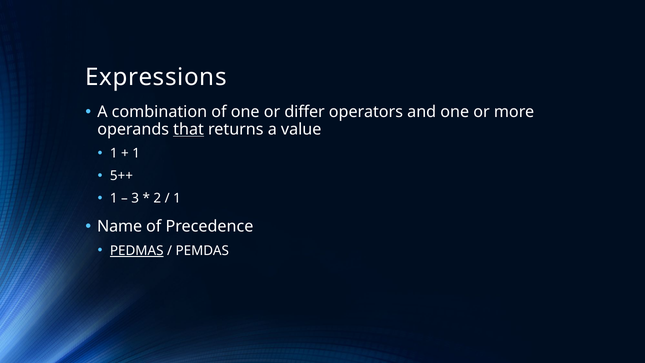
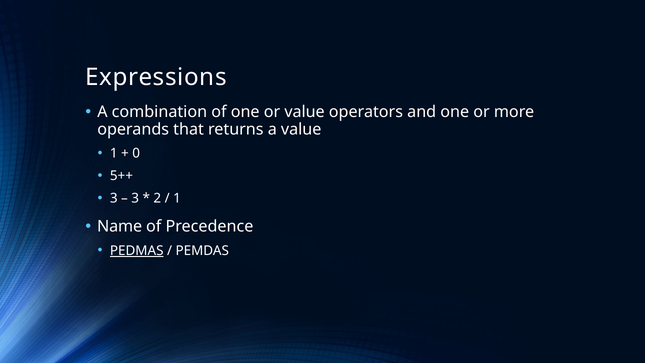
or differ: differ -> value (305, 112)
that underline: present -> none (189, 129)
1: 1 -> 0 (136, 153)
1: 1 -> 3 (114, 198)
